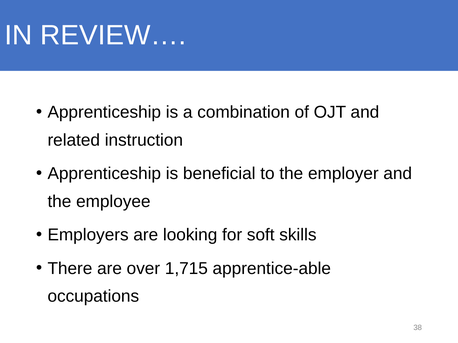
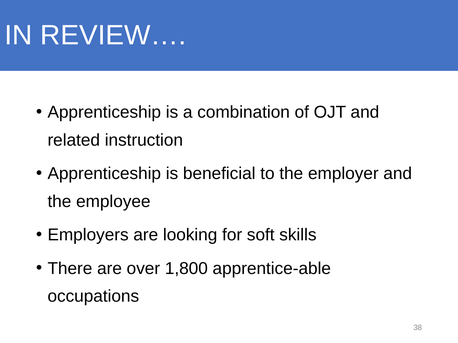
1,715: 1,715 -> 1,800 (186, 269)
